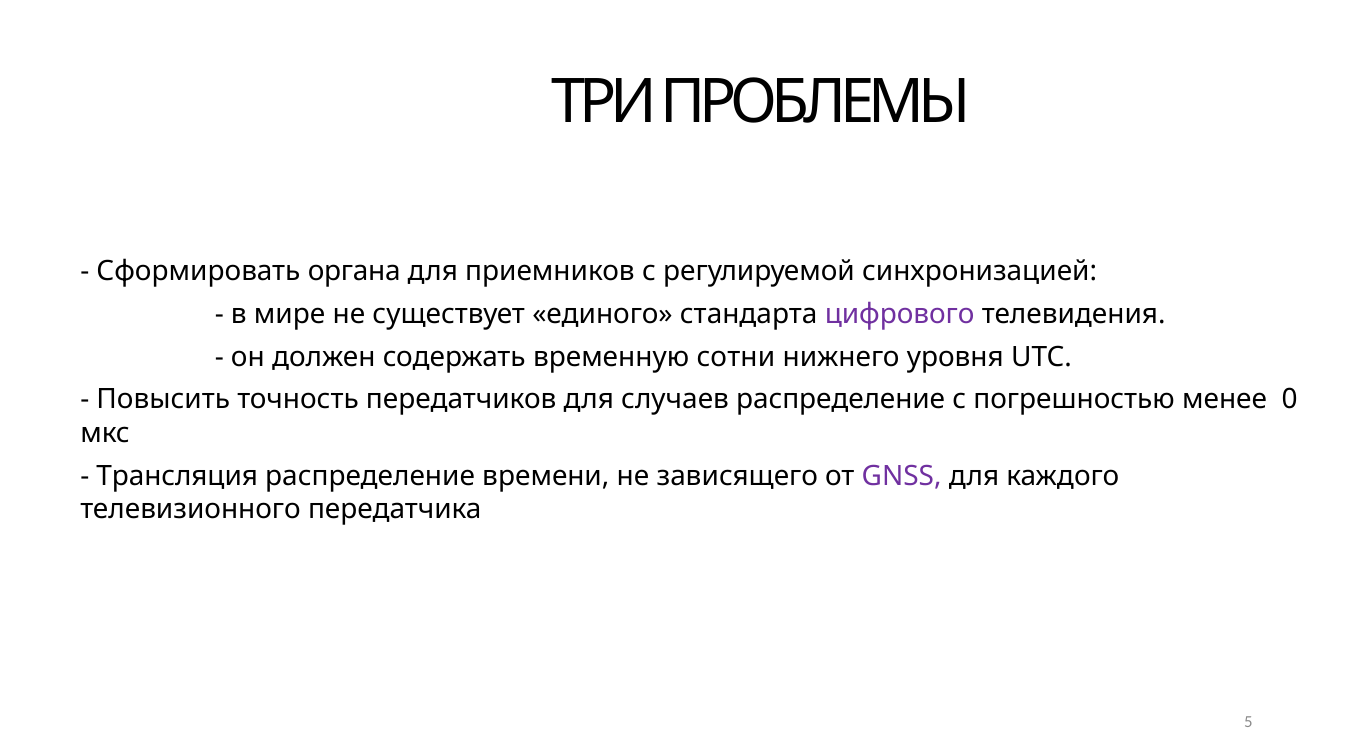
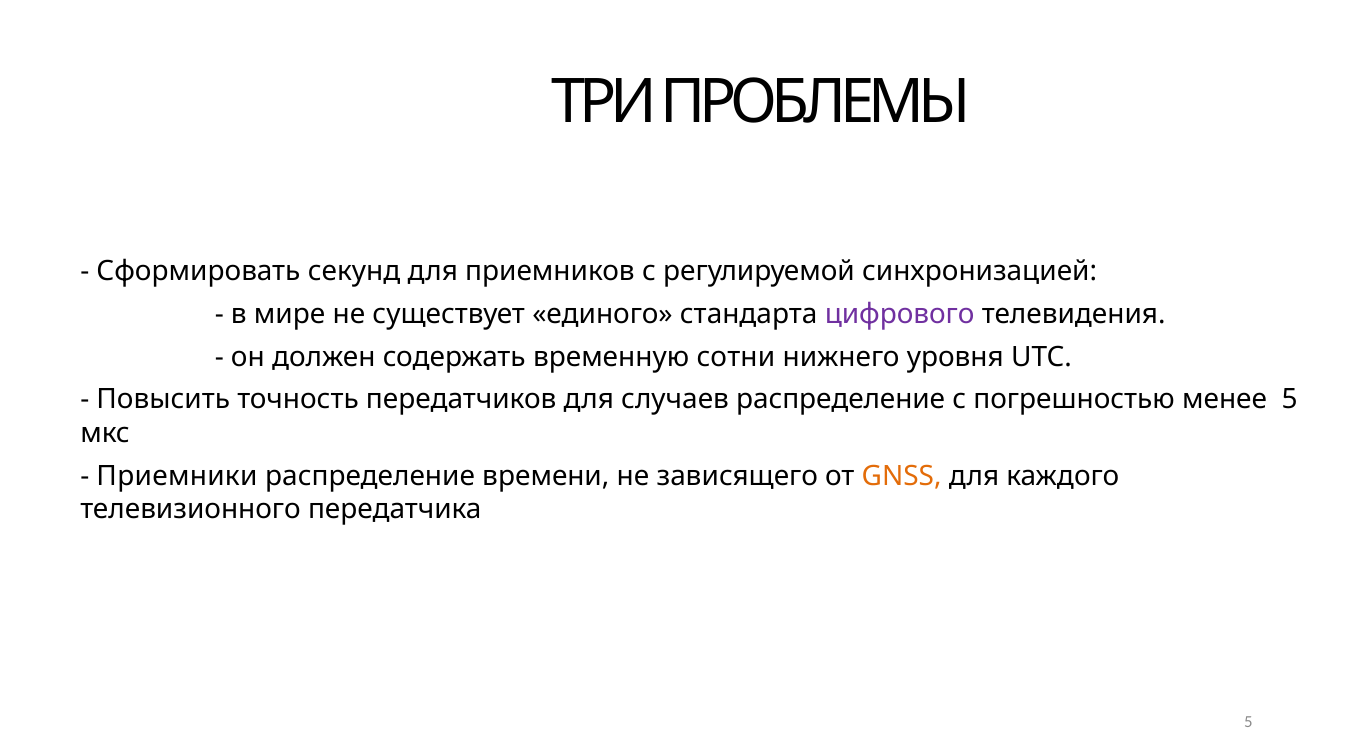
органа: органа -> секунд (354, 272)
менее 0: 0 -> 5 (1290, 400)
Трансляция: Трансляция -> Приемники (177, 476)
GNSS colour: purple -> orange (902, 476)
